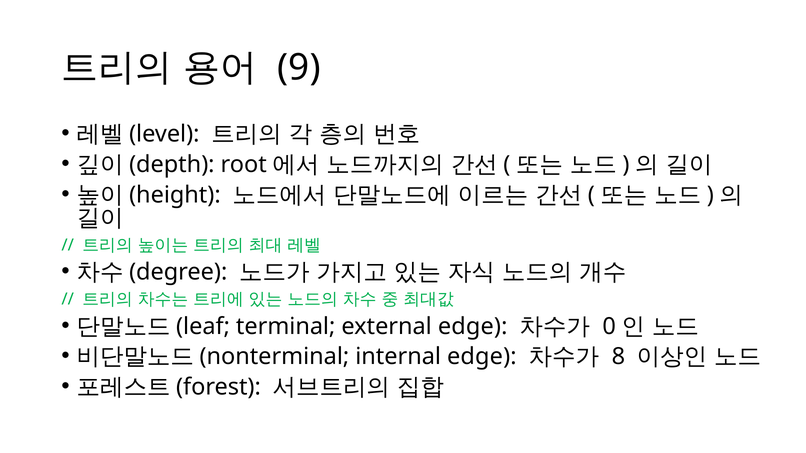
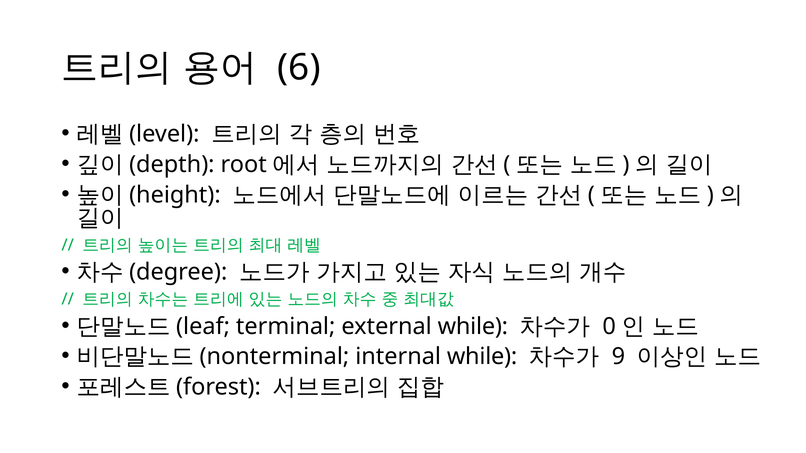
9: 9 -> 6 (299, 68)
external edge: edge -> while (473, 327)
internal edge: edge -> while (482, 357)
8: 8 -> 9 (618, 357)
